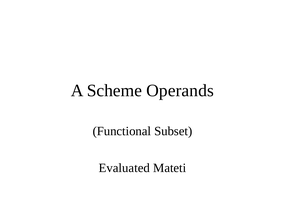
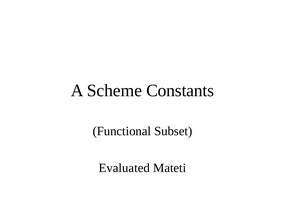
Operands: Operands -> Constants (180, 91)
